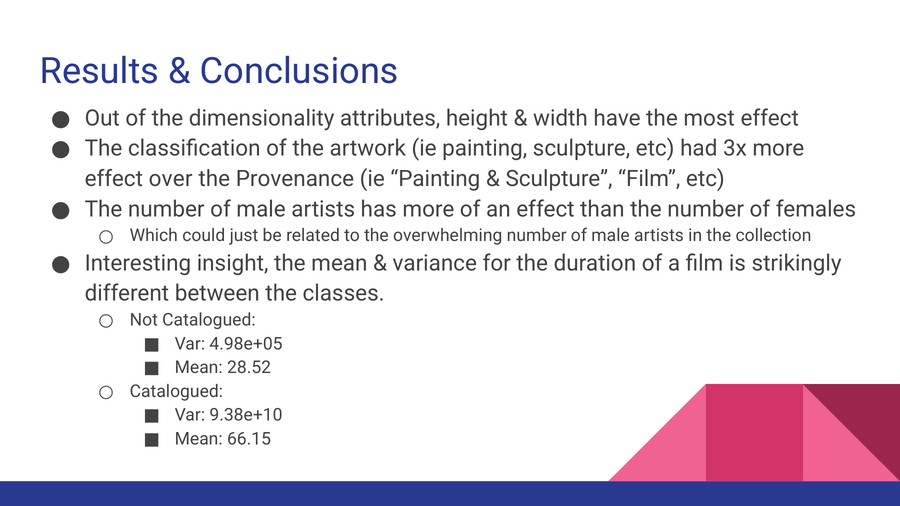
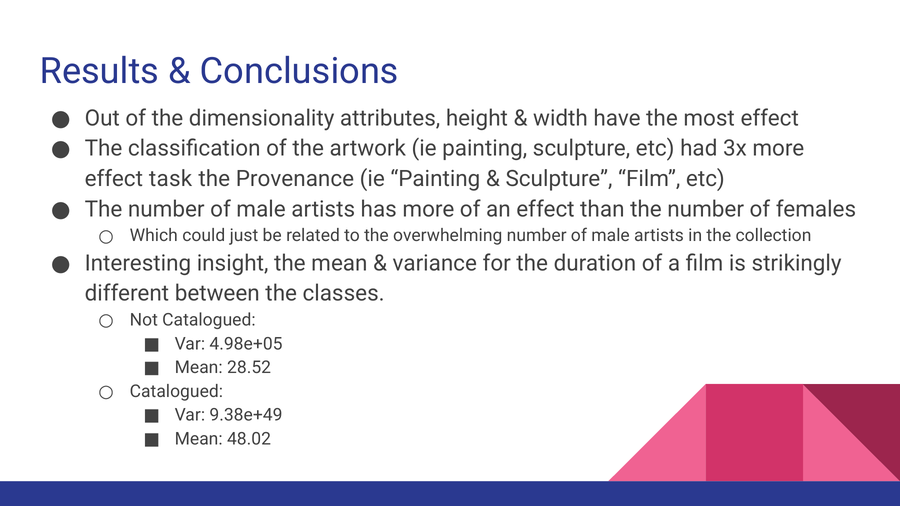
over: over -> task (171, 179)
9.38e+10: 9.38e+10 -> 9.38e+49 (246, 415)
66.15: 66.15 -> 48.02 (249, 439)
